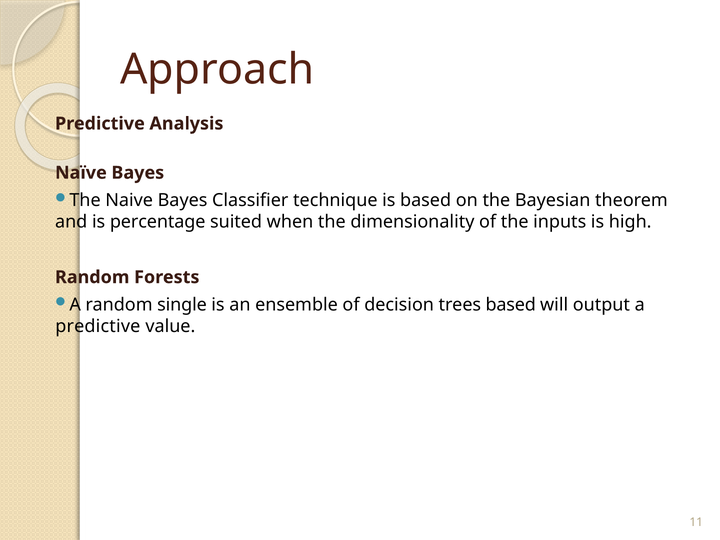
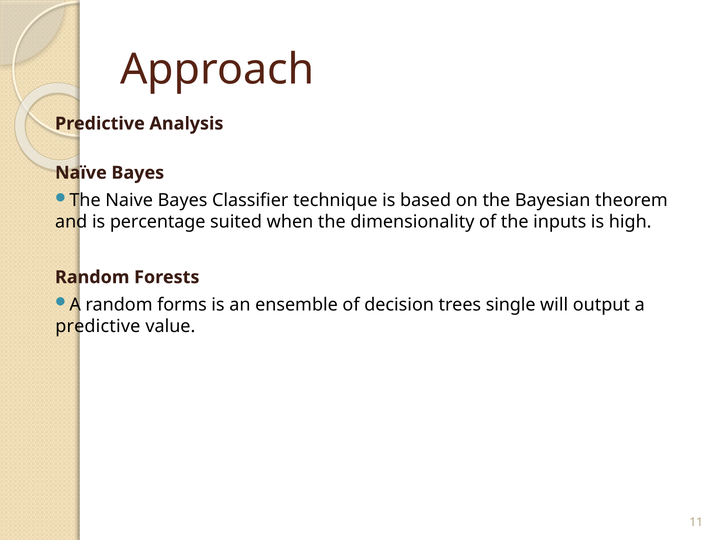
single: single -> forms (182, 305)
trees based: based -> single (511, 305)
